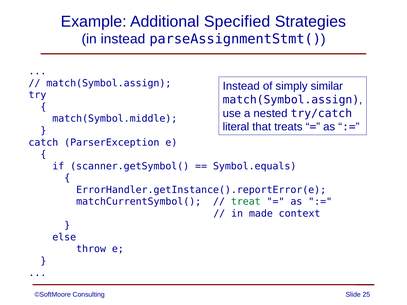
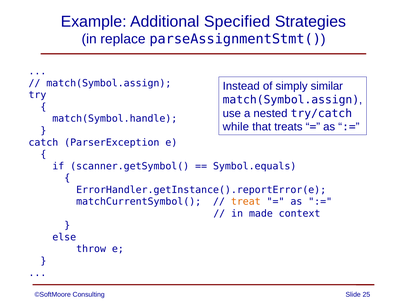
in instead: instead -> replace (123, 39)
match(Symbol.middle: match(Symbol.middle -> match(Symbol.handle (115, 119)
literal: literal -> while (236, 127)
treat colour: green -> orange (246, 202)
